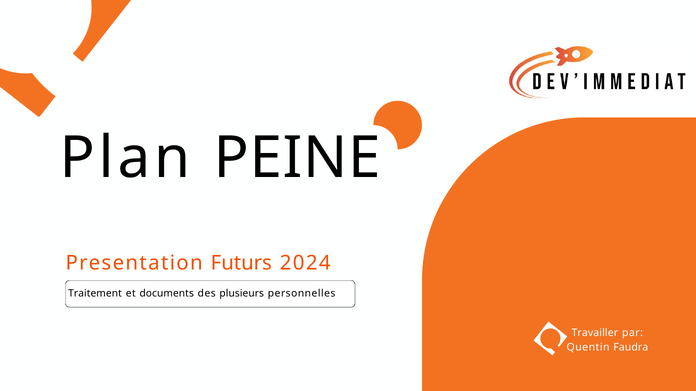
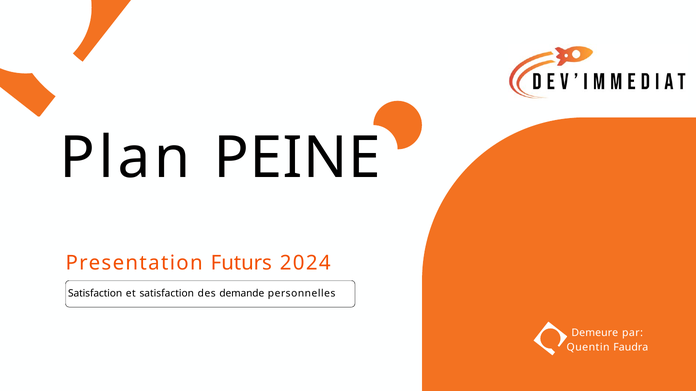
Traitement: Traitement -> Satisfaction (95, 294)
et documents: documents -> satisfaction (167, 294)
plusieurs: plusieurs -> demande (242, 294)
Travailler: Travailler -> Demeure (595, 333)
